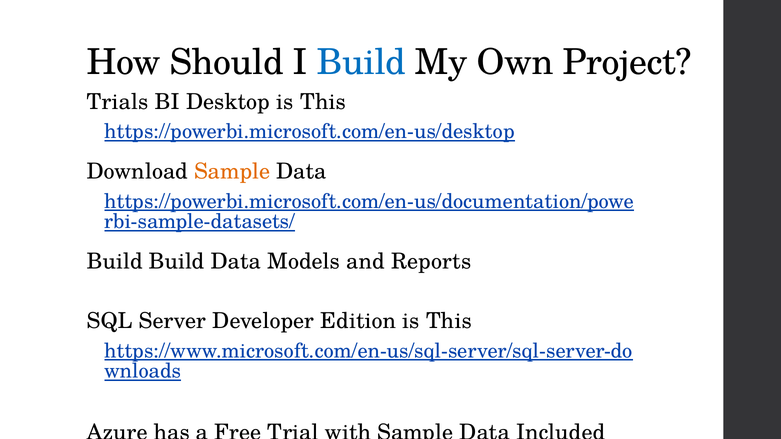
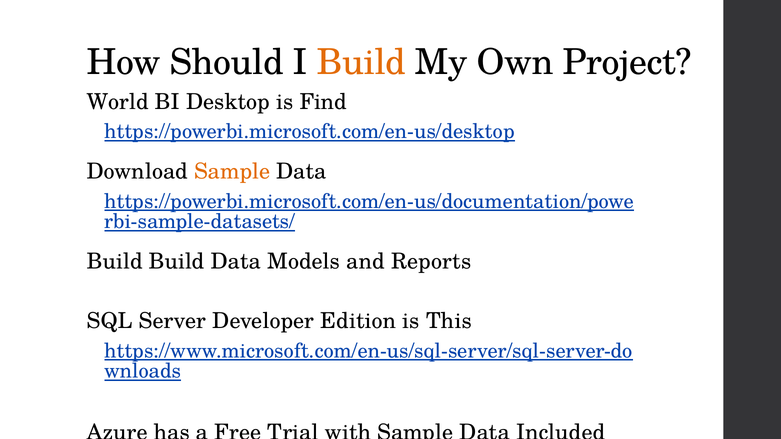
Build colour: blue -> orange (361, 62)
Trials: Trials -> World (118, 102)
Desktop is This: This -> Find (323, 102)
